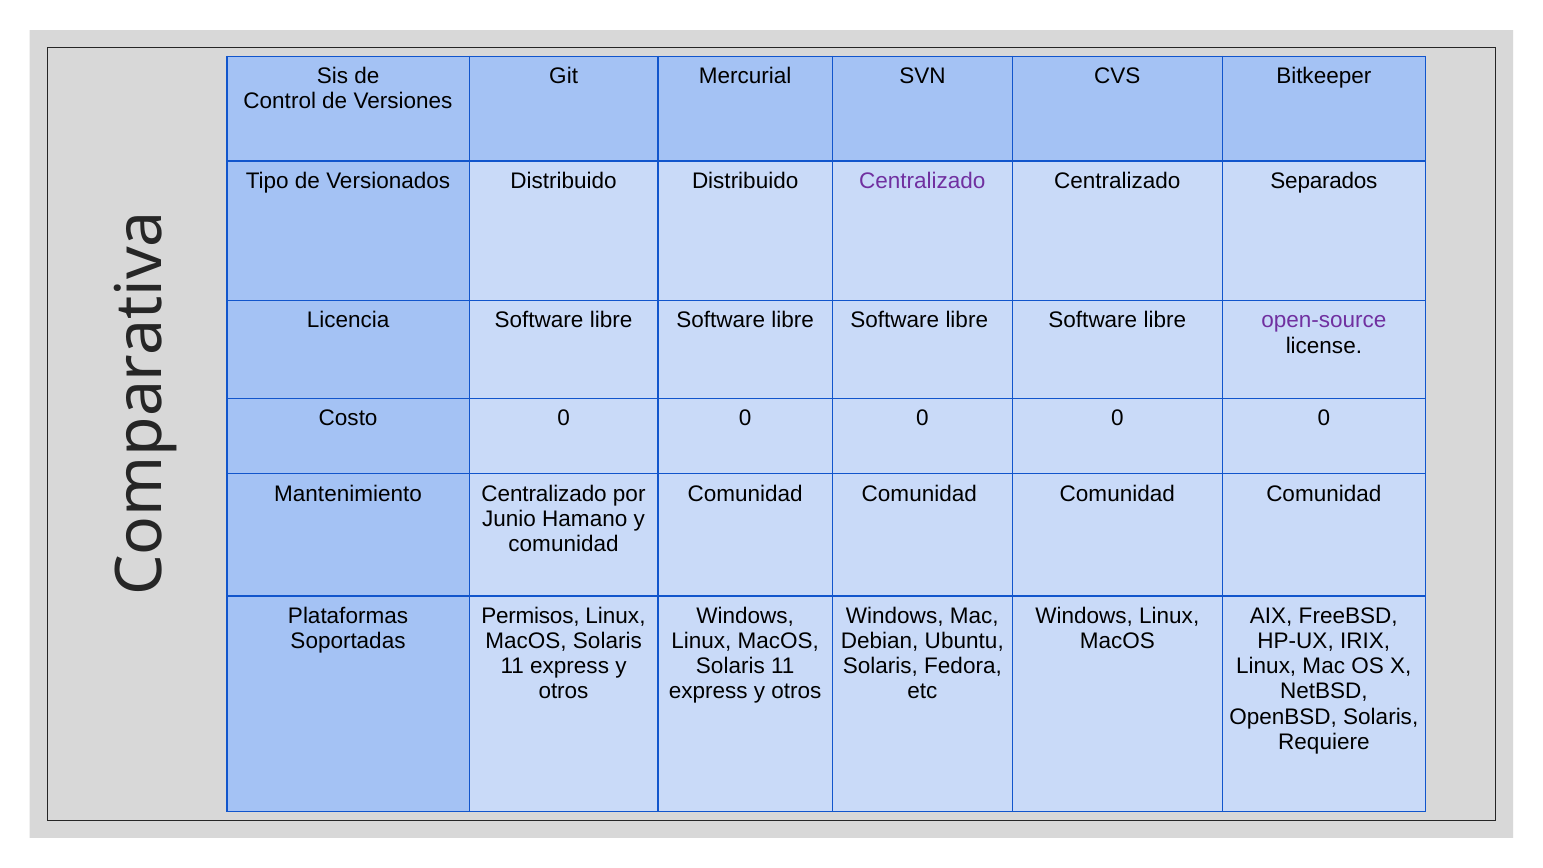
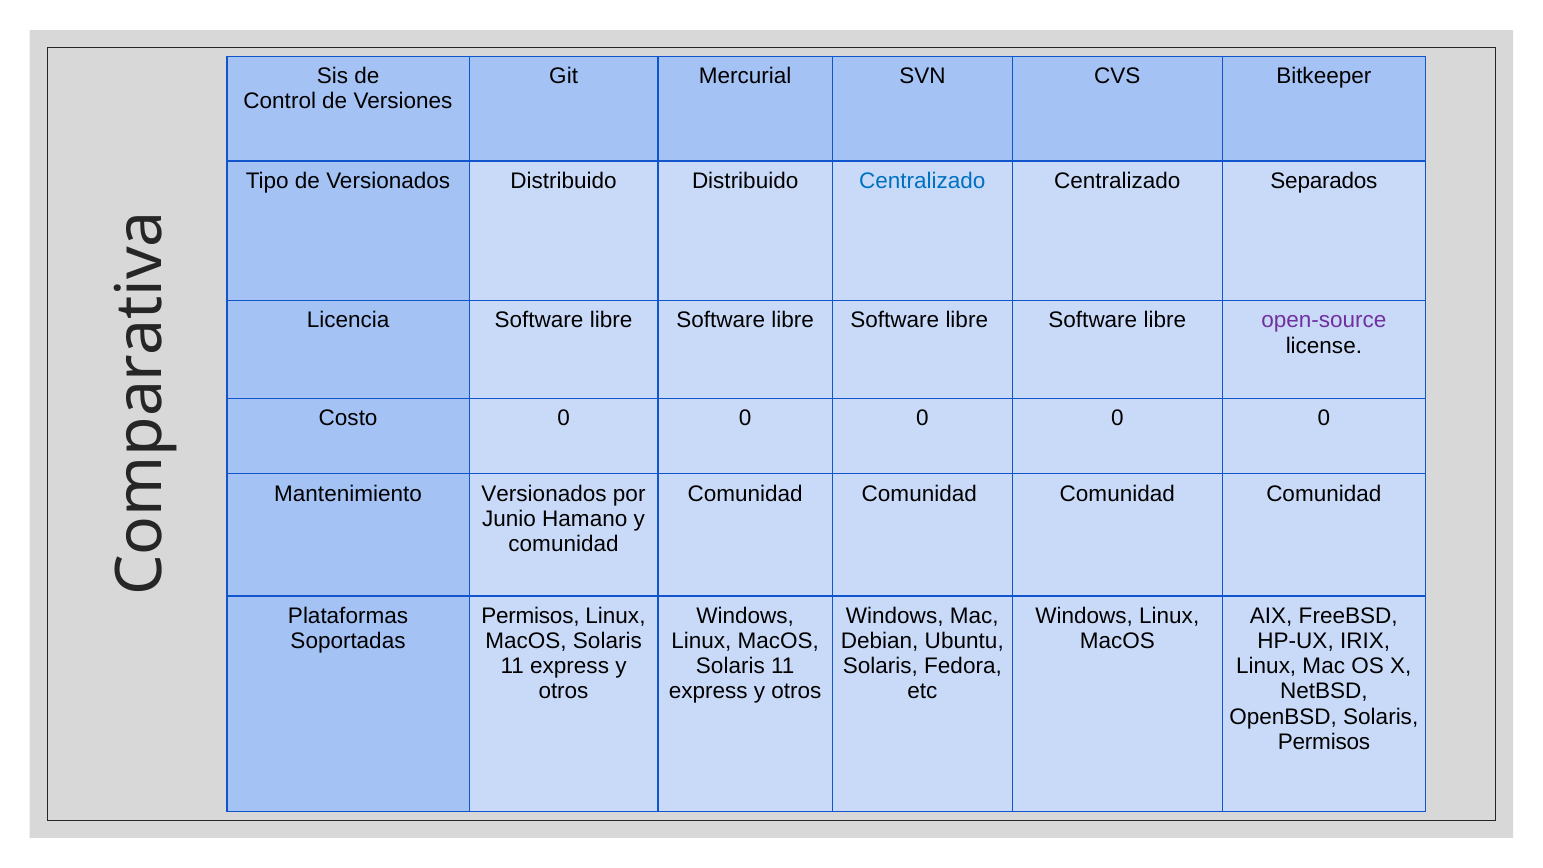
Centralizado colour: purple -> blue (922, 181)
Mantenimiento Centralizado: Centralizado -> Versionados (544, 494)
Requiere: Requiere -> Permisos (1324, 742)
